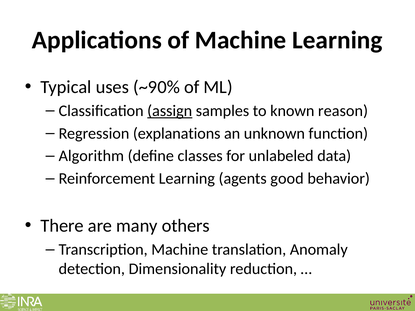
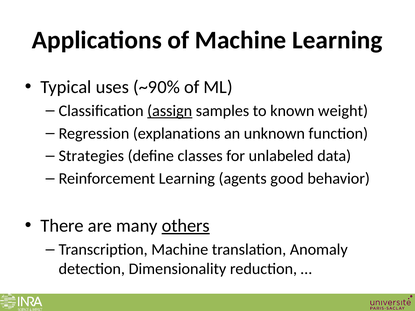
reason: reason -> weight (343, 111)
Algorithm: Algorithm -> Strategies (91, 156)
others underline: none -> present (186, 226)
